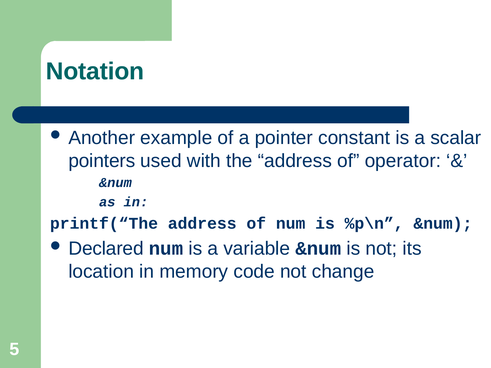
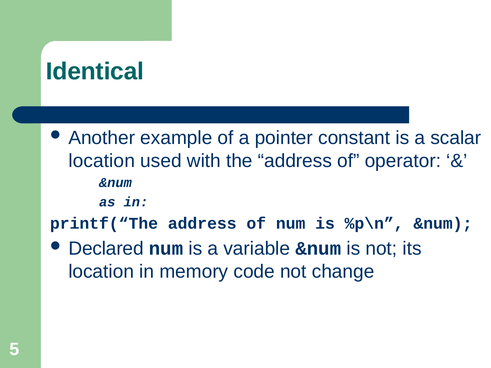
Notation: Notation -> Identical (95, 71)
pointers: pointers -> location (102, 161)
